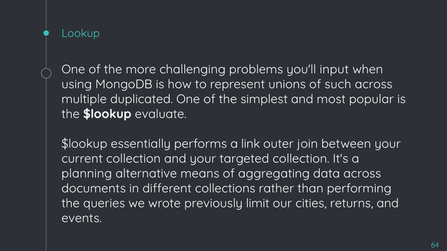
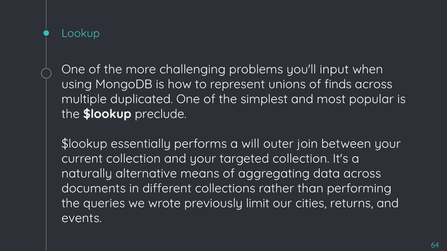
such: such -> finds (338, 84)
evaluate: evaluate -> preclude (161, 114)
link: link -> will (250, 144)
planning: planning -> naturally (87, 174)
